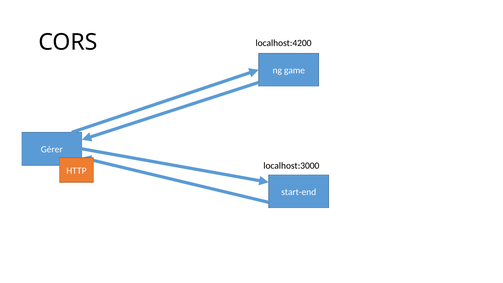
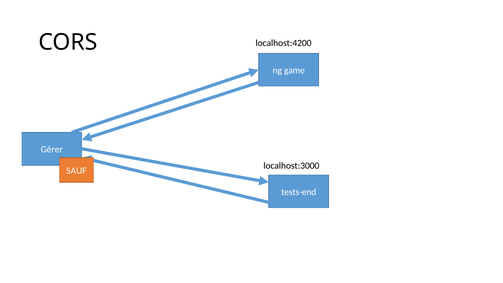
HTTP: HTTP -> SAUF (76, 171)
start-end: start-end -> tests-end (299, 192)
